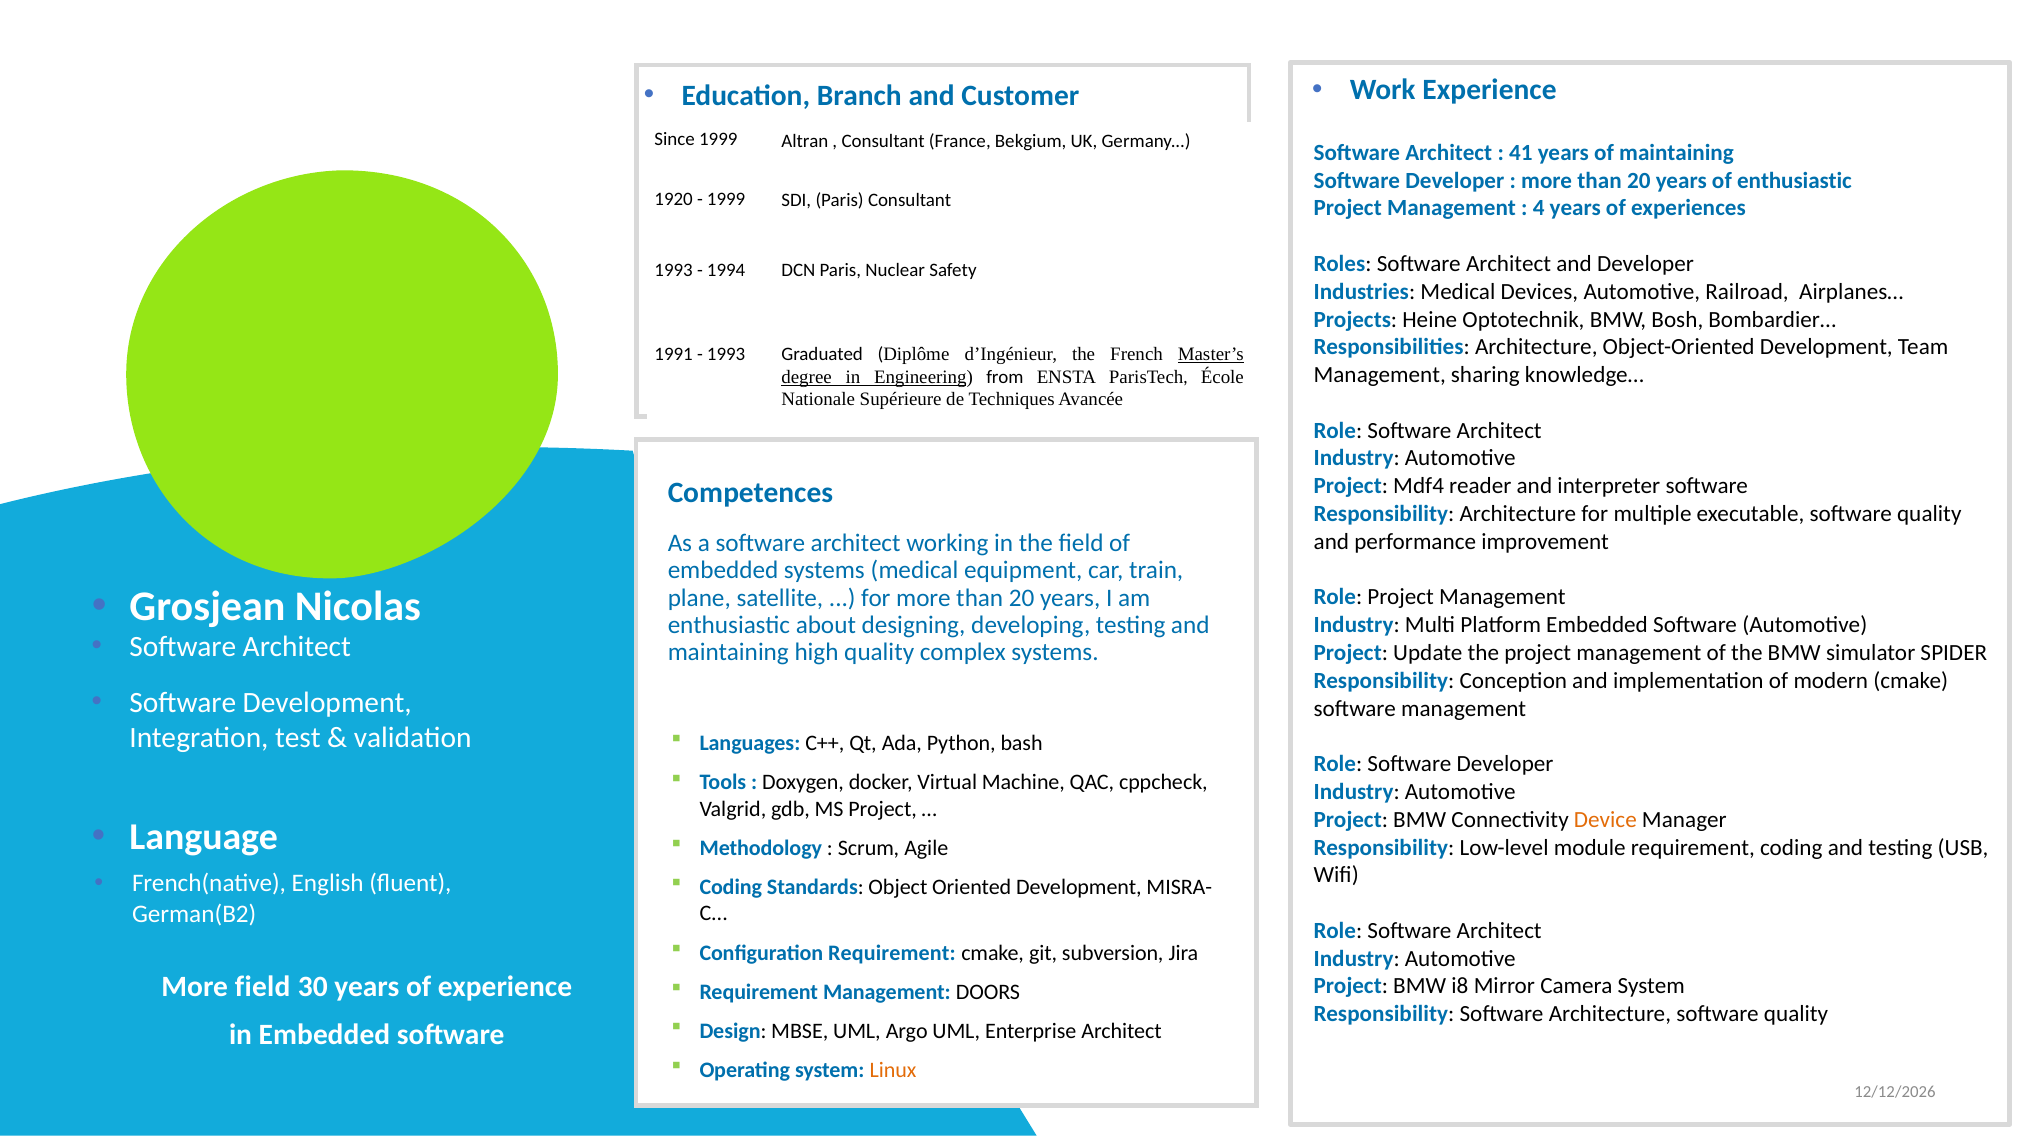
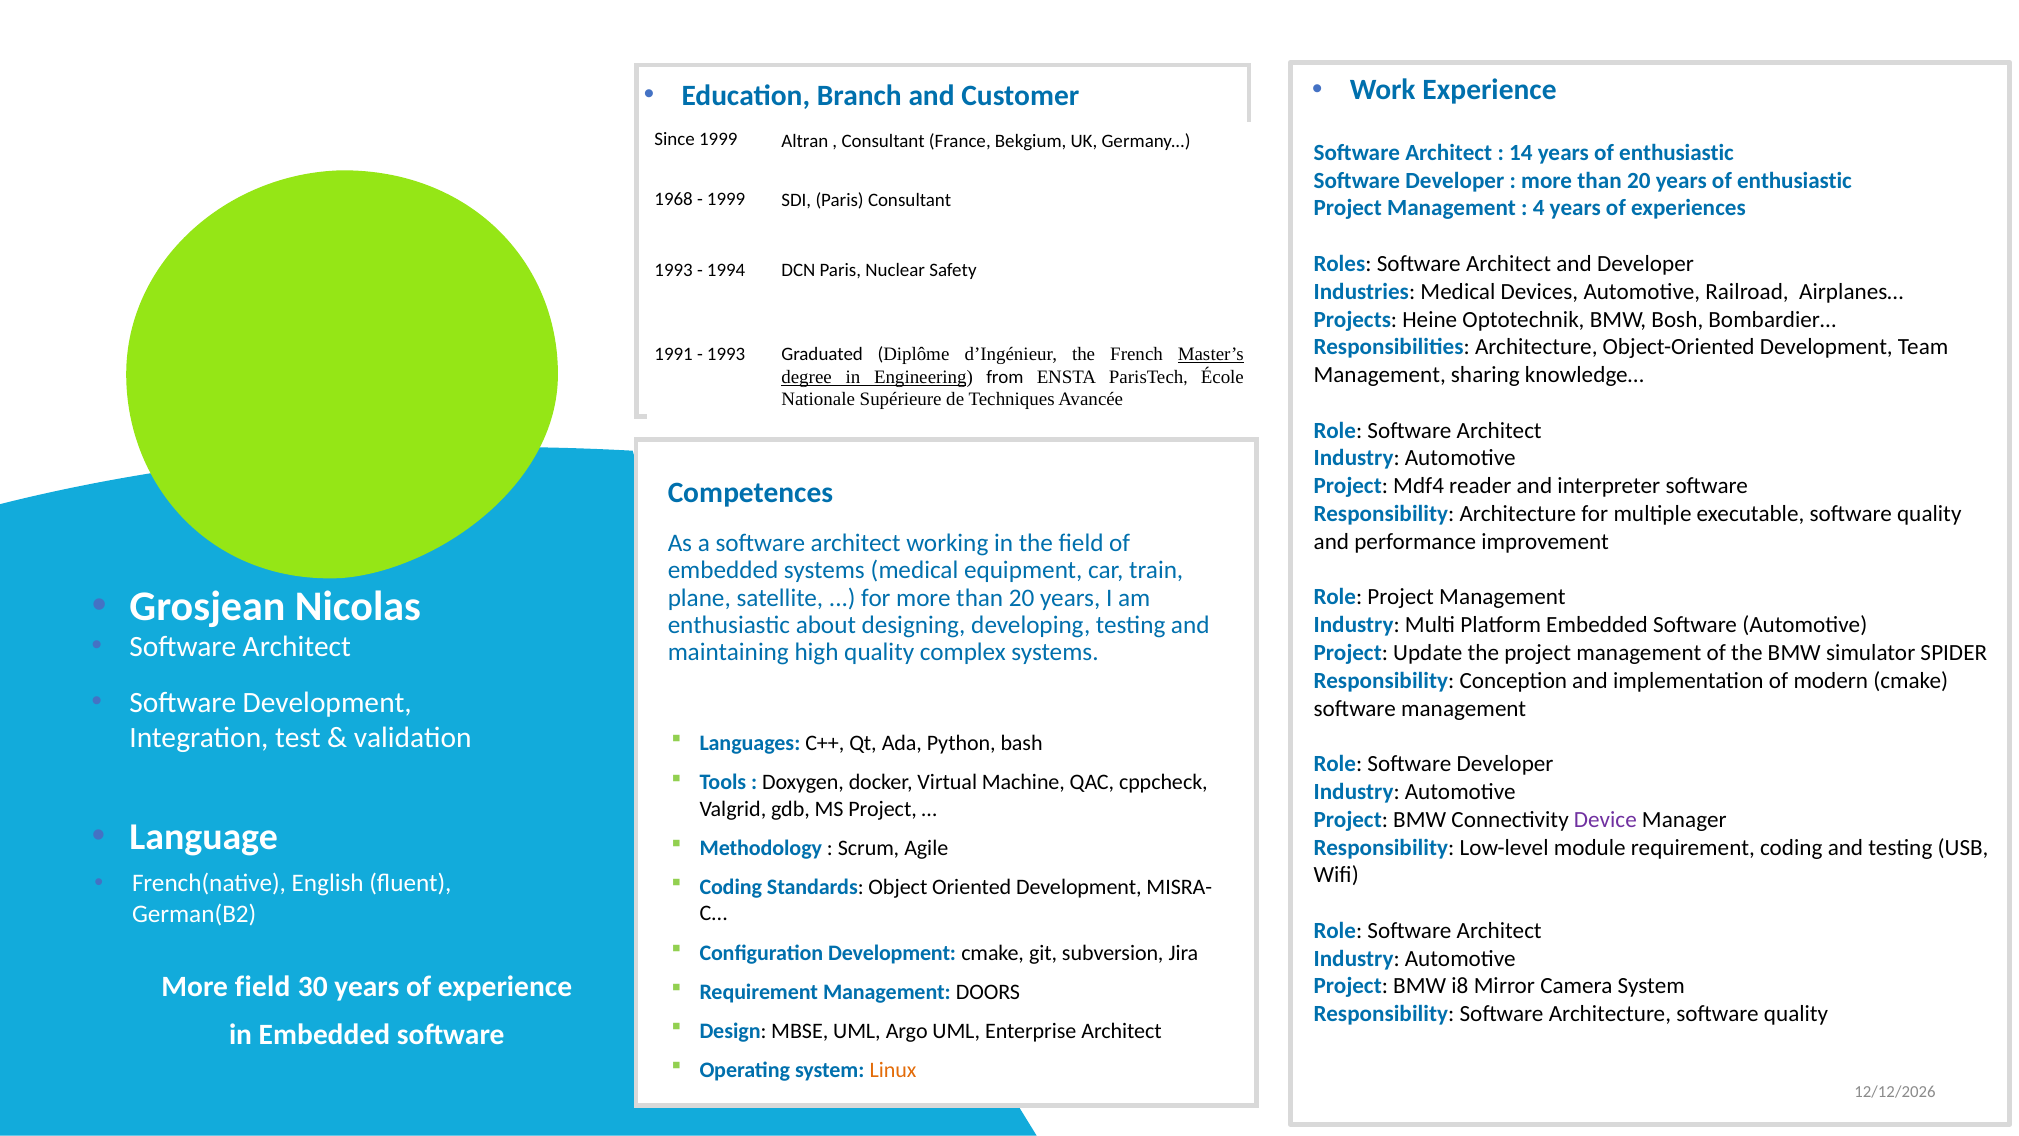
41: 41 -> 14 (1521, 153)
maintaining: maintaining -> enthusiastic (1677, 153)
1920: 1920 -> 1968 (674, 199)
Device colour: orange -> purple (1605, 819)
Configuration Requirement: Requirement -> Development (892, 952)
